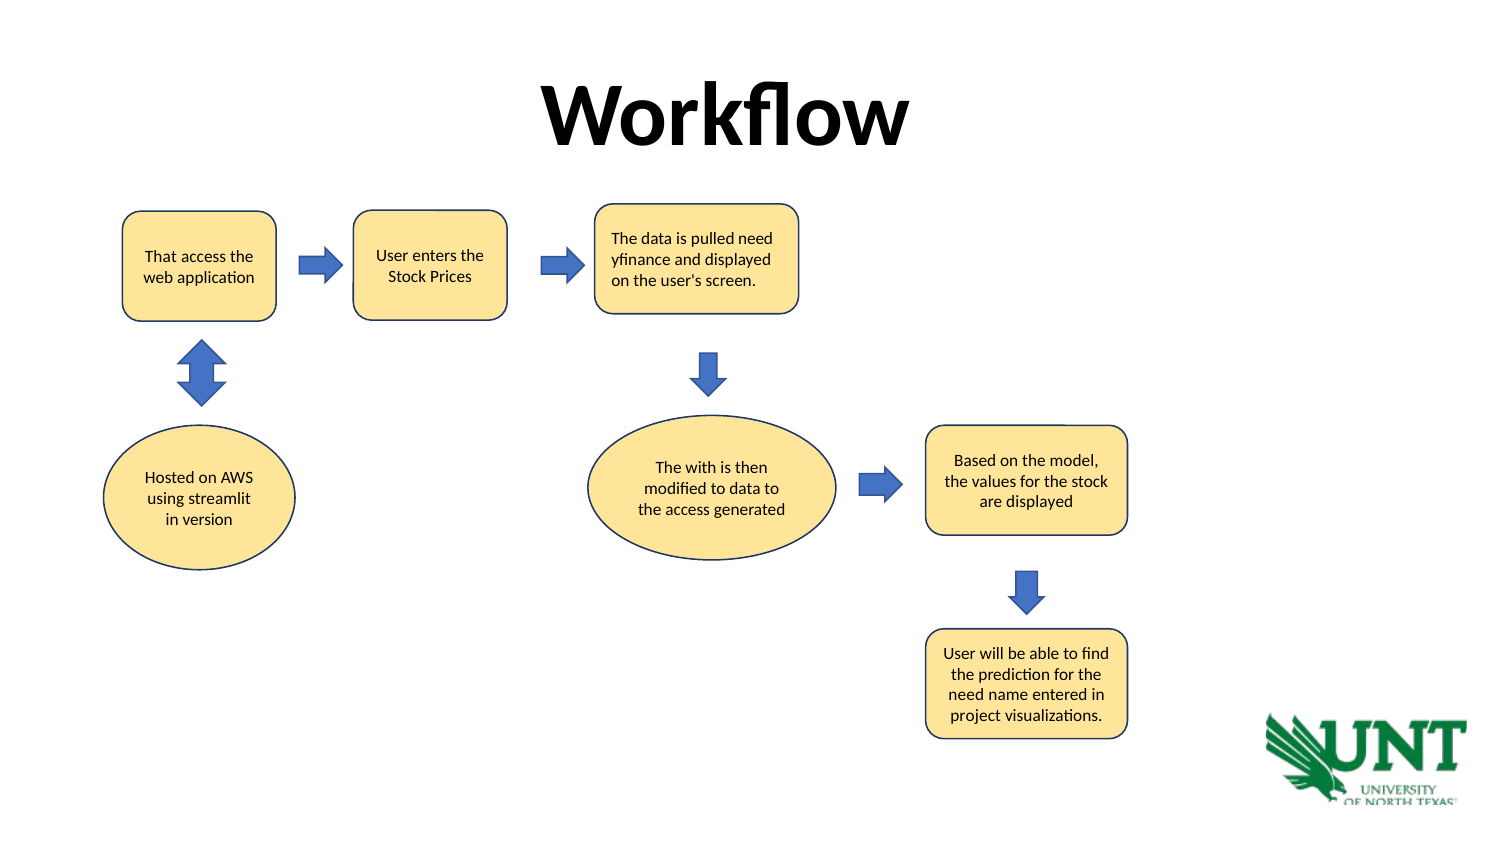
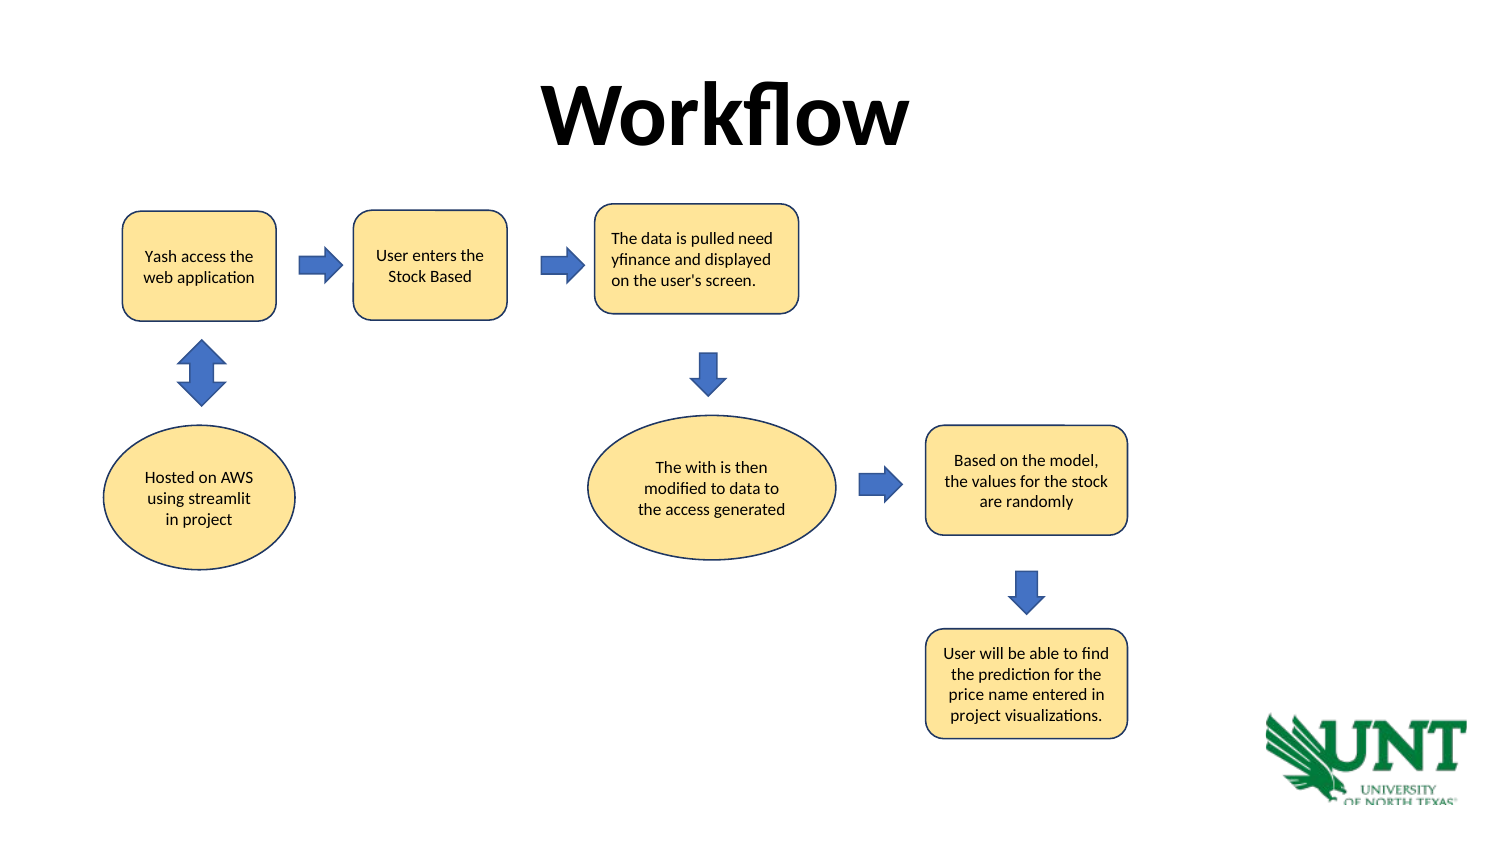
That: That -> Yash (161, 257)
Stock Prices: Prices -> Based (451, 277)
are displayed: displayed -> randomly (1040, 502)
version: version -> project (208, 519)
need: need -> price (966, 695)
